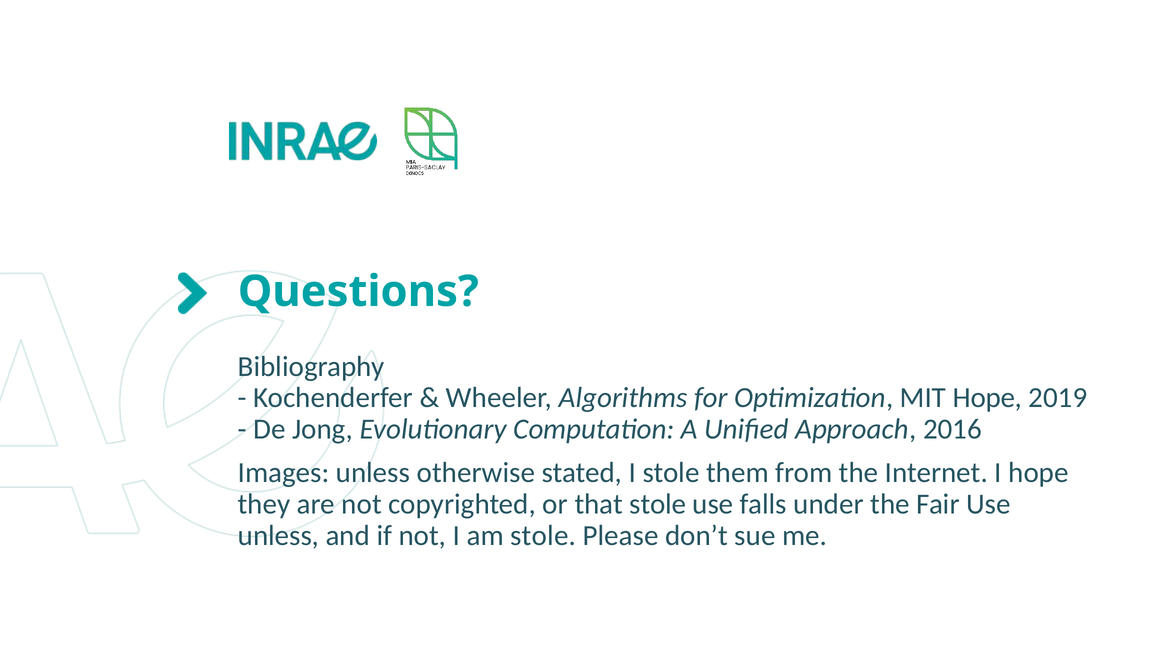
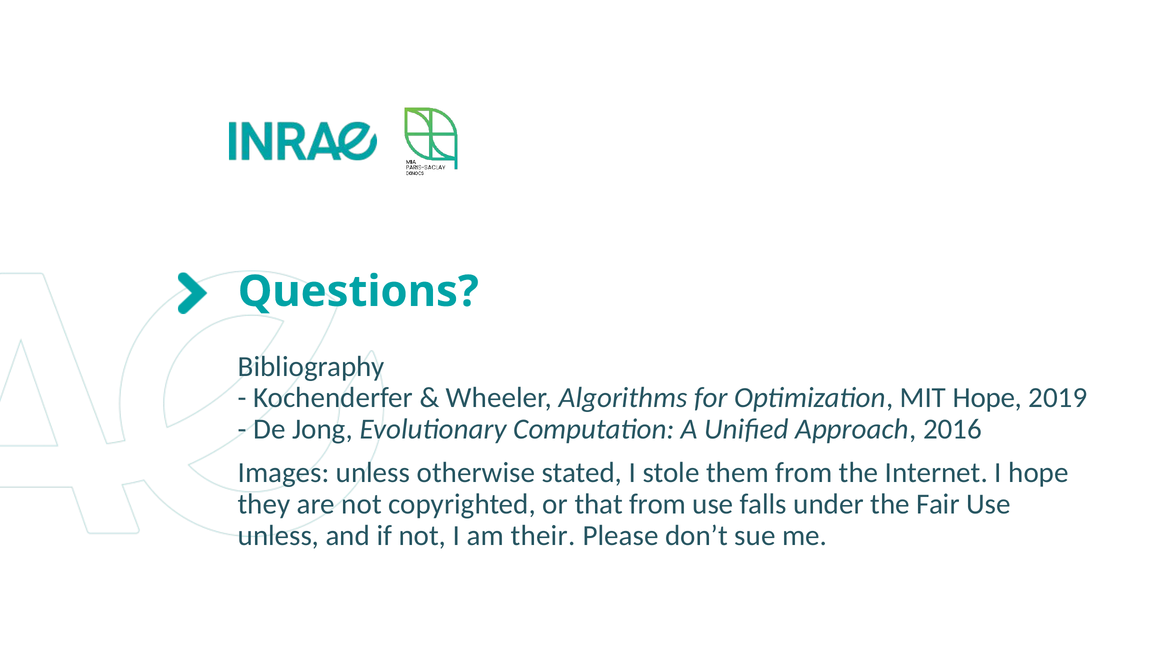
that stole: stole -> from (658, 504)
am stole: stole -> their (543, 536)
